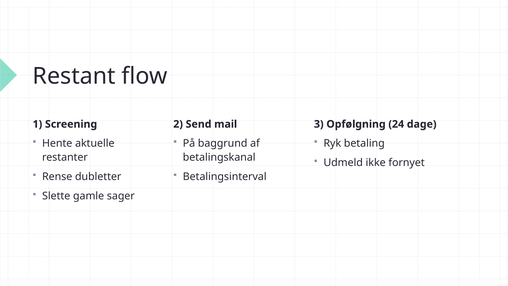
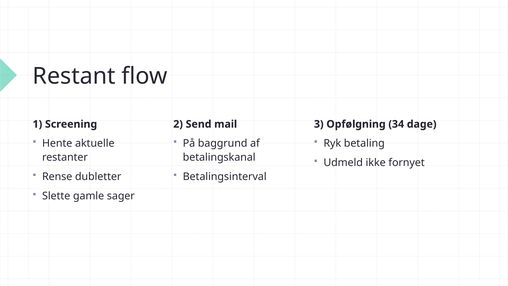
24: 24 -> 34 (396, 124)
